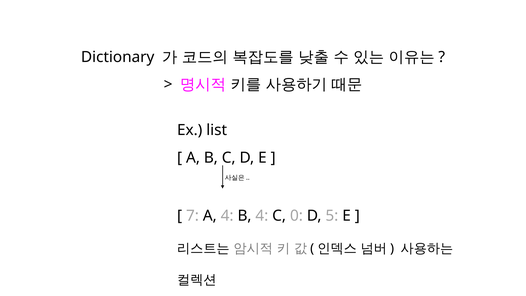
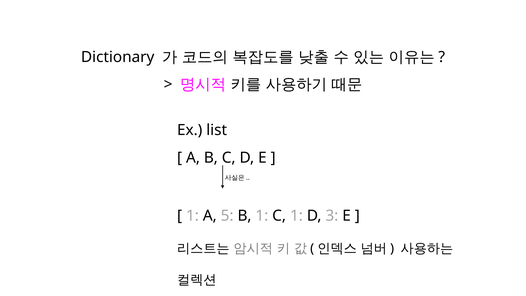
7: 7 -> 1 (192, 216)
A 4: 4 -> 5 (227, 216)
B 4: 4 -> 1 (262, 216)
C 0: 0 -> 1 (296, 216)
5: 5 -> 3 (332, 216)
